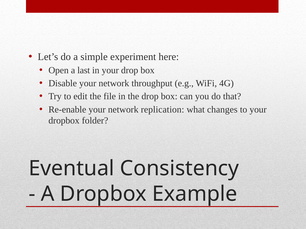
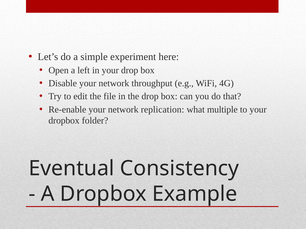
last: last -> left (84, 70)
changes: changes -> multiple (222, 110)
